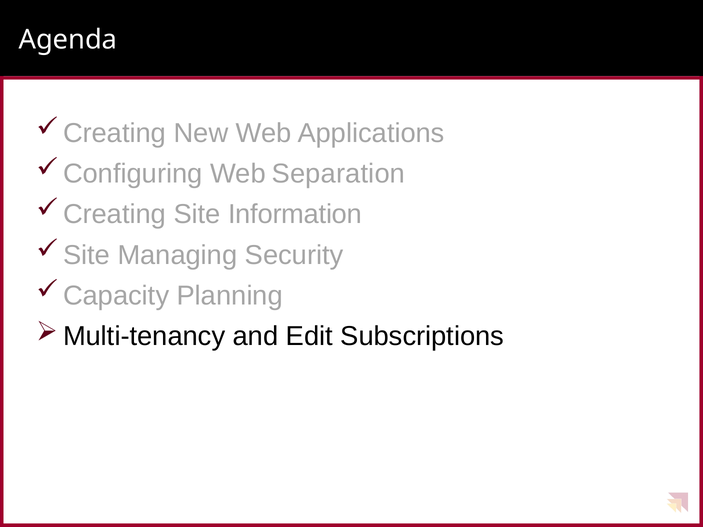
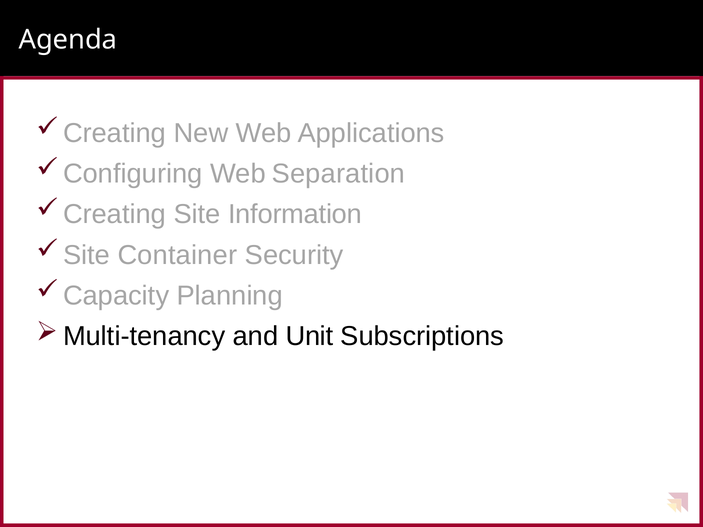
Managing: Managing -> Container (177, 255)
Edit: Edit -> Unit (309, 336)
